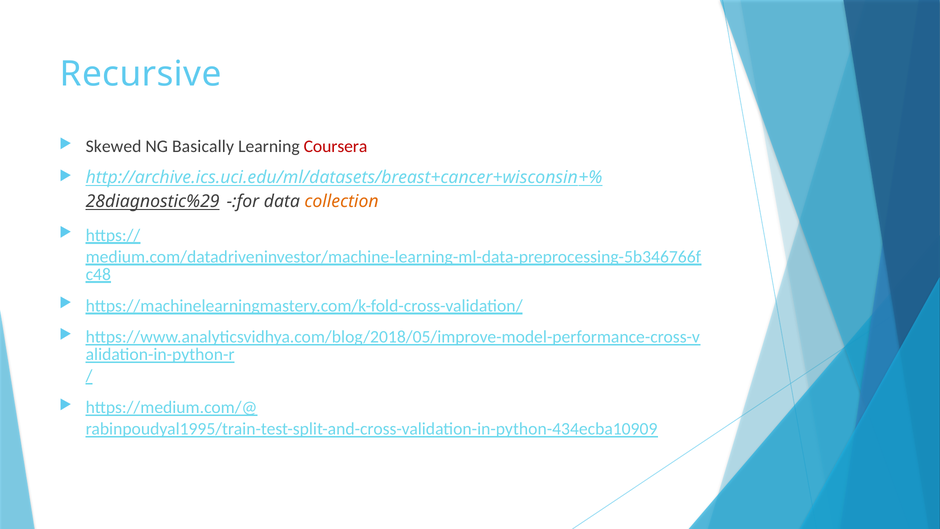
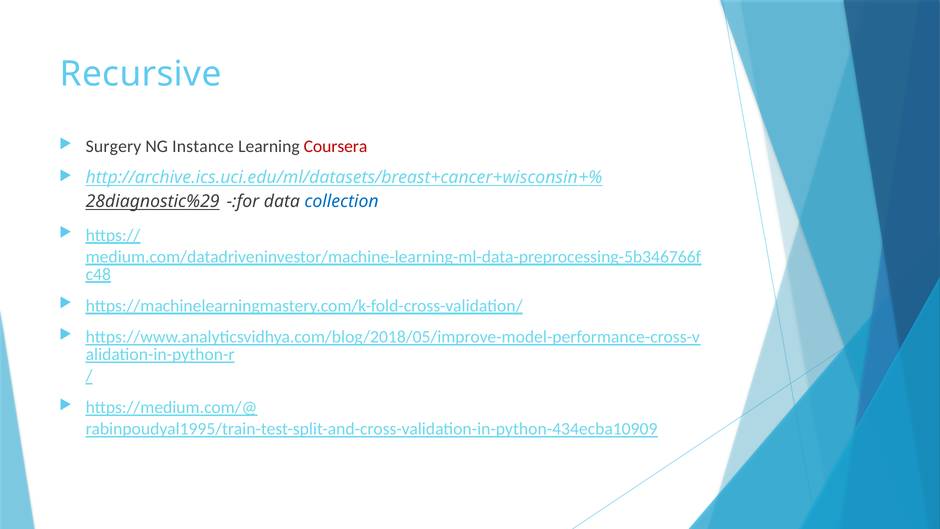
Skewed: Skewed -> Surgery (114, 146)
Basically: Basically -> Instance (203, 146)
collection colour: orange -> blue (342, 201)
